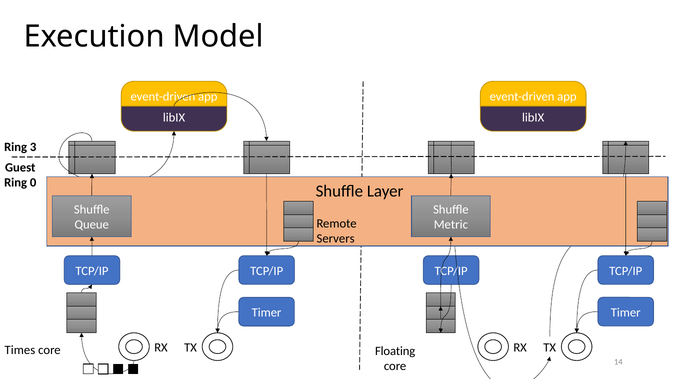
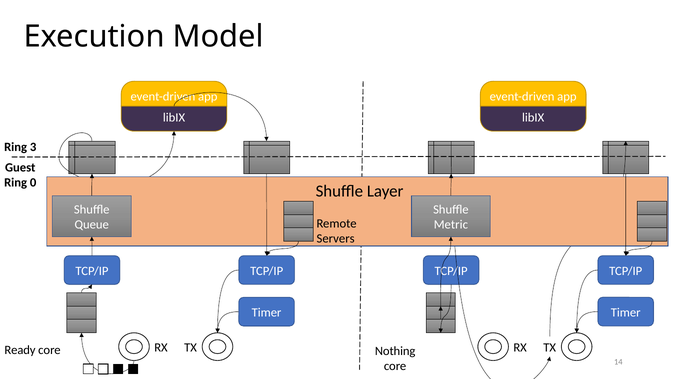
Times: Times -> Ready (20, 350)
Floating: Floating -> Nothing (395, 351)
